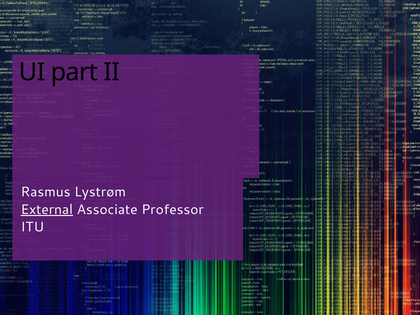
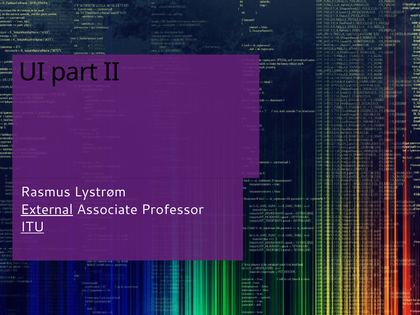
ITU underline: none -> present (32, 227)
